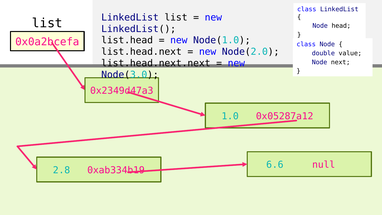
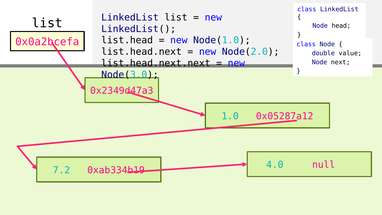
6.6: 6.6 -> 4.0 (275, 165)
2.8: 2.8 -> 7.2 (61, 170)
